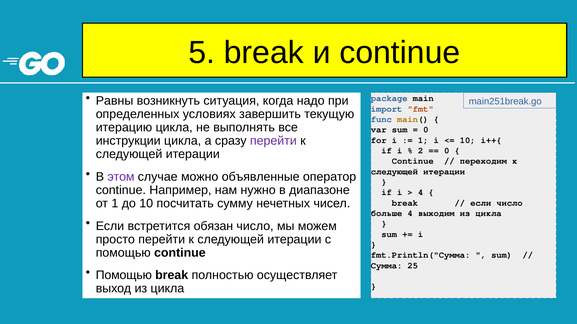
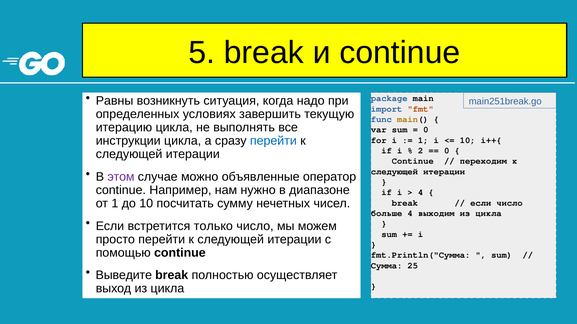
перейти colour: purple -> blue (273, 141)
обязан: обязан -> только (213, 226)
Помощью: Помощью -> Выведите (124, 276)
